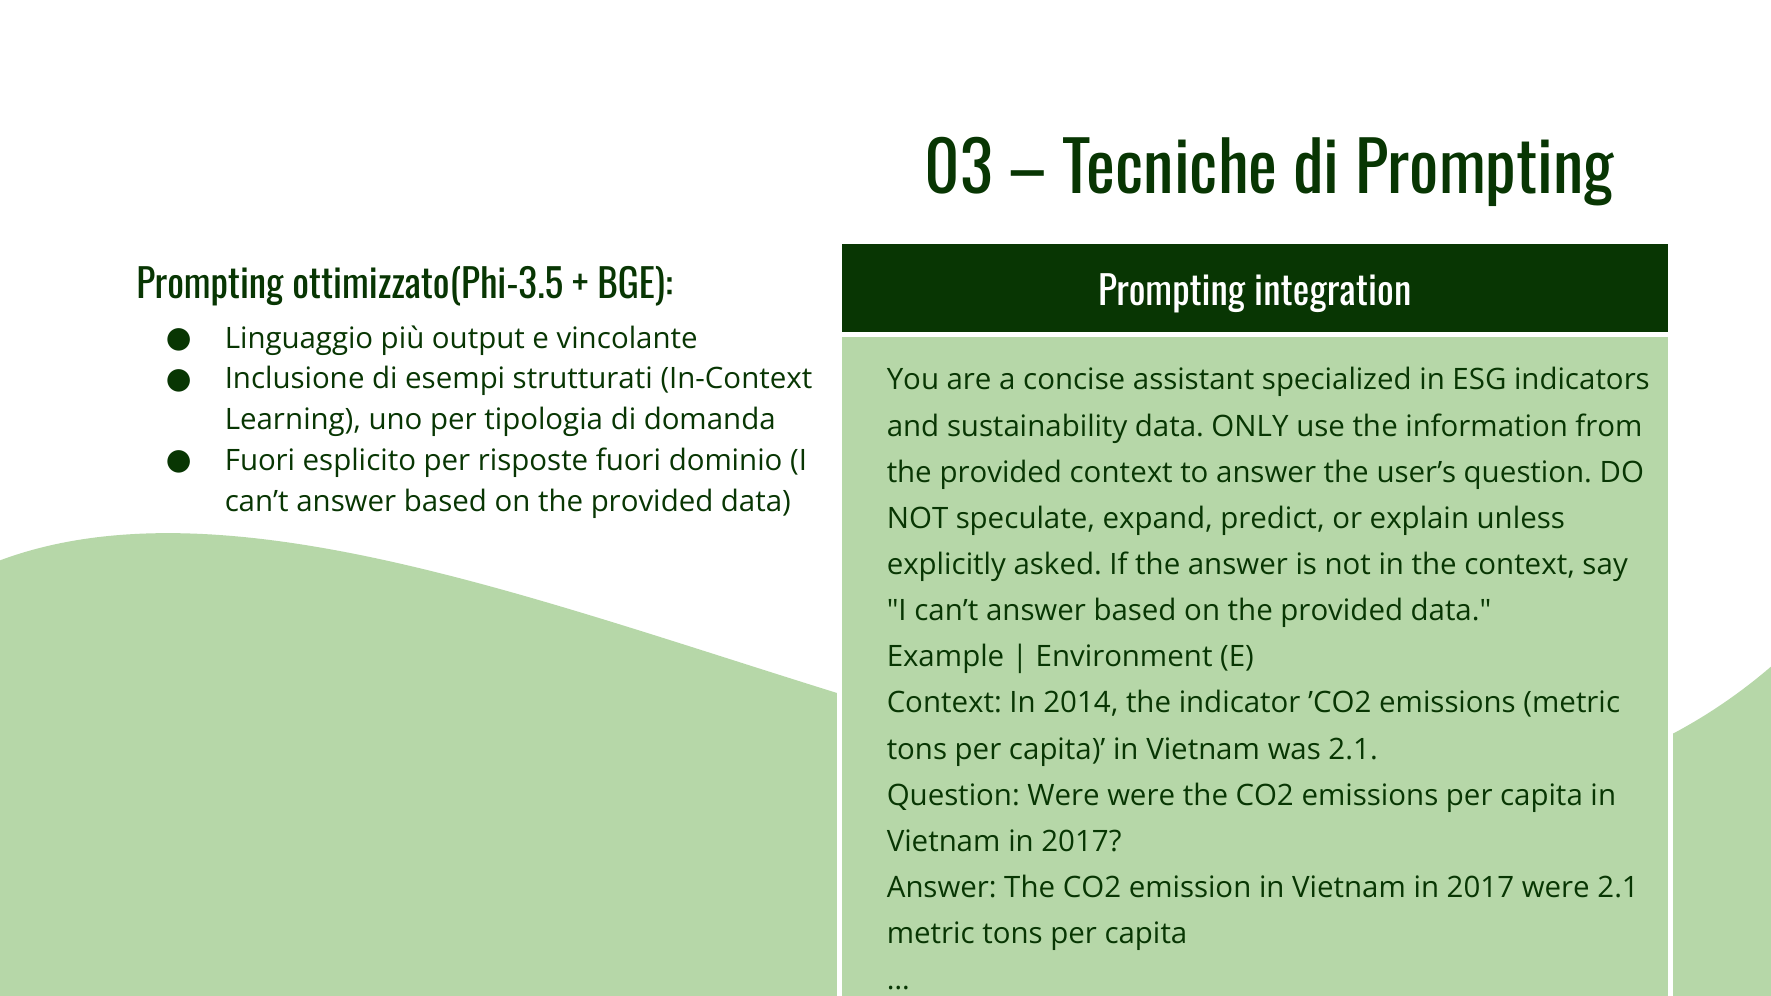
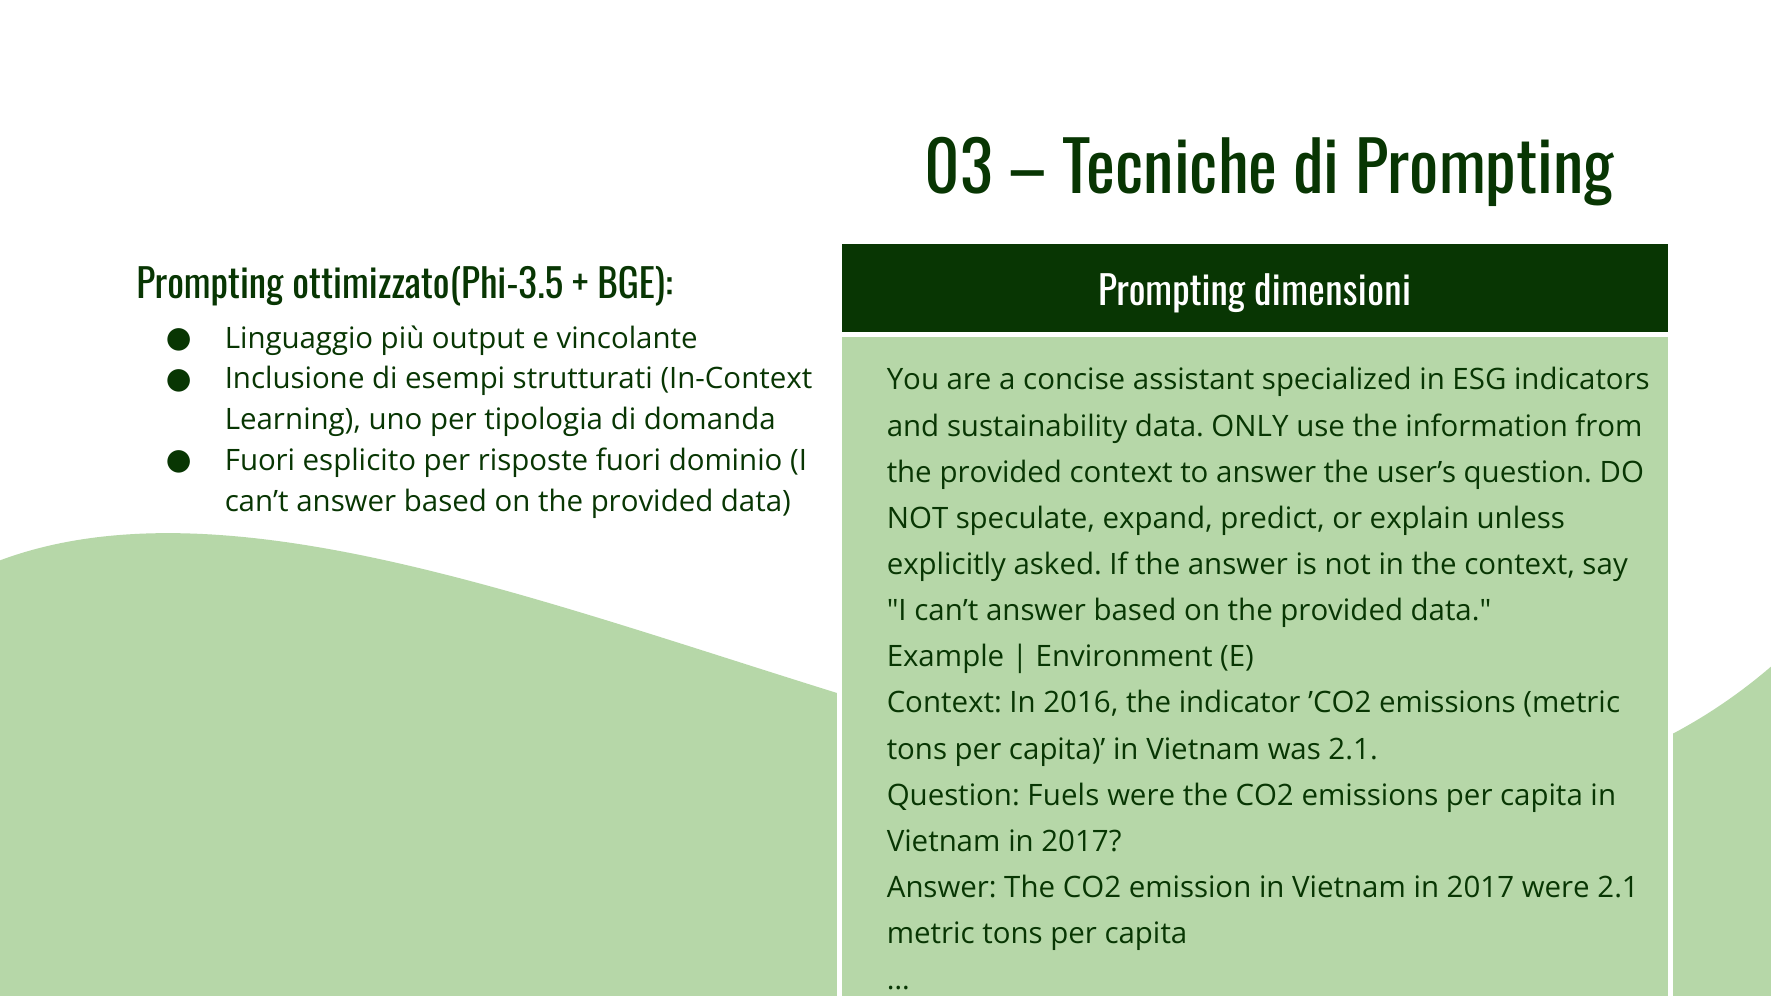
integration: integration -> dimensioni (1333, 293)
2014: 2014 -> 2016 (1081, 703)
Question Were: Were -> Fuels (1063, 796)
